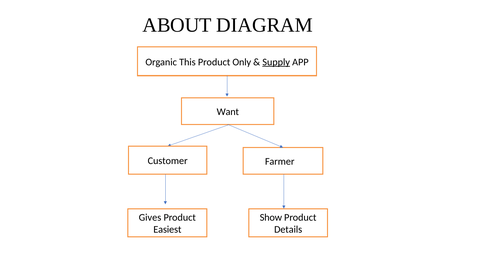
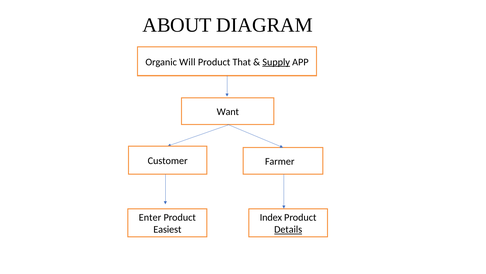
This: This -> Will (187, 62)
Only: Only -> That (242, 62)
Gives: Gives -> Enter (150, 217)
Show: Show -> Index (271, 217)
Details underline: none -> present (288, 229)
